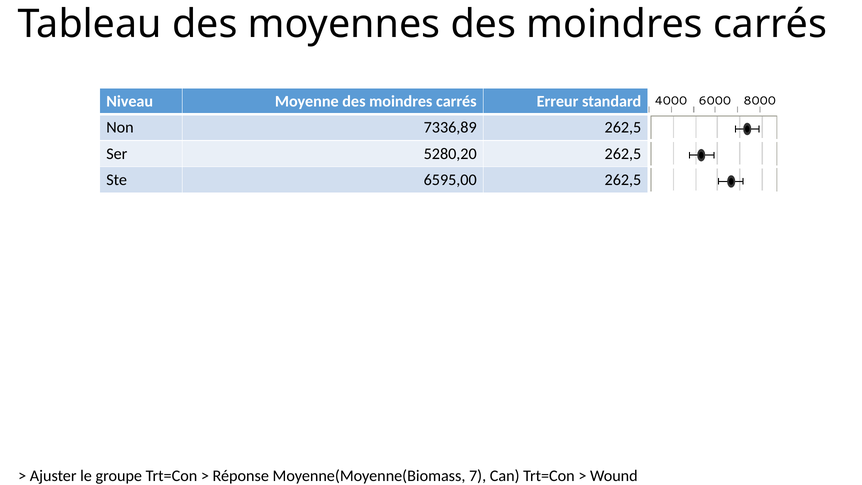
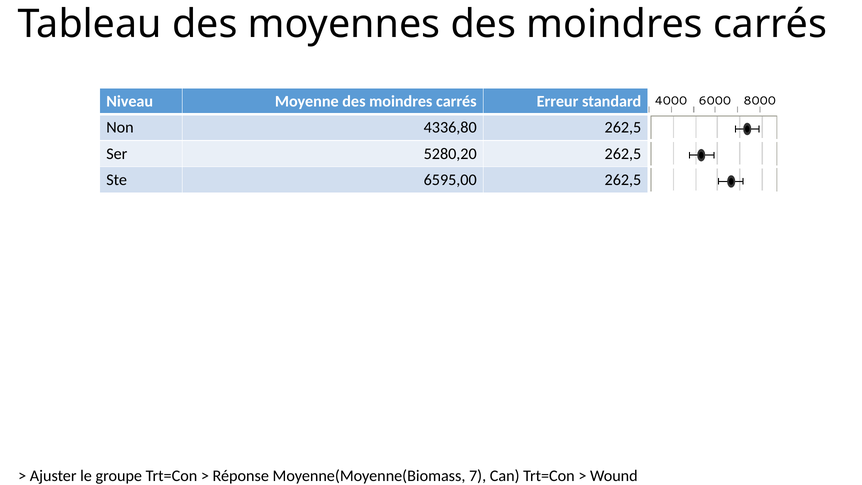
7336,89: 7336,89 -> 4336,80 (450, 128)
